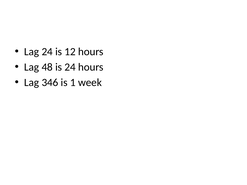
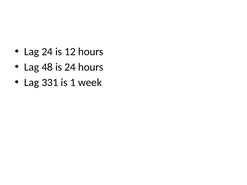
346: 346 -> 331 (50, 83)
